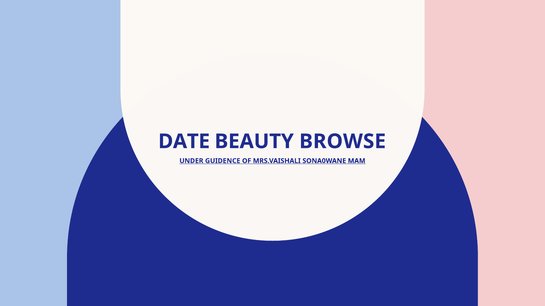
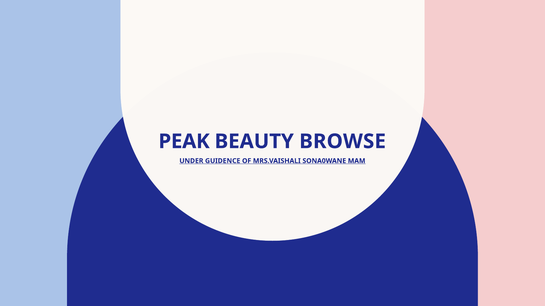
DATE: DATE -> PEAK (184, 142)
